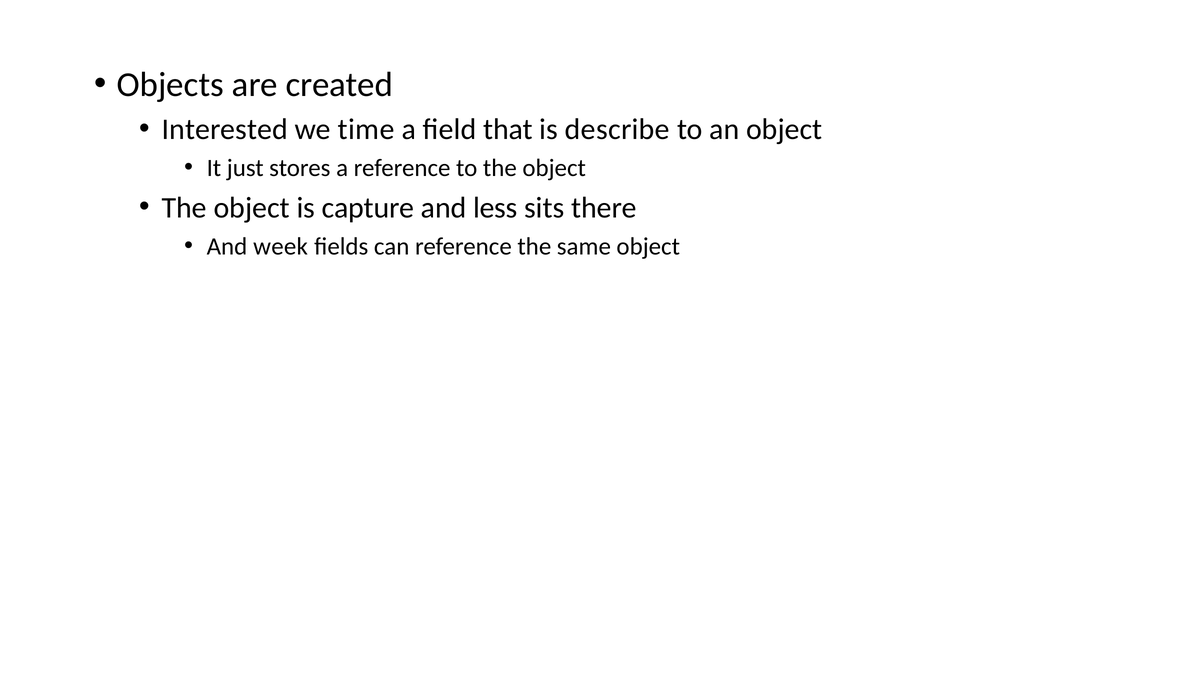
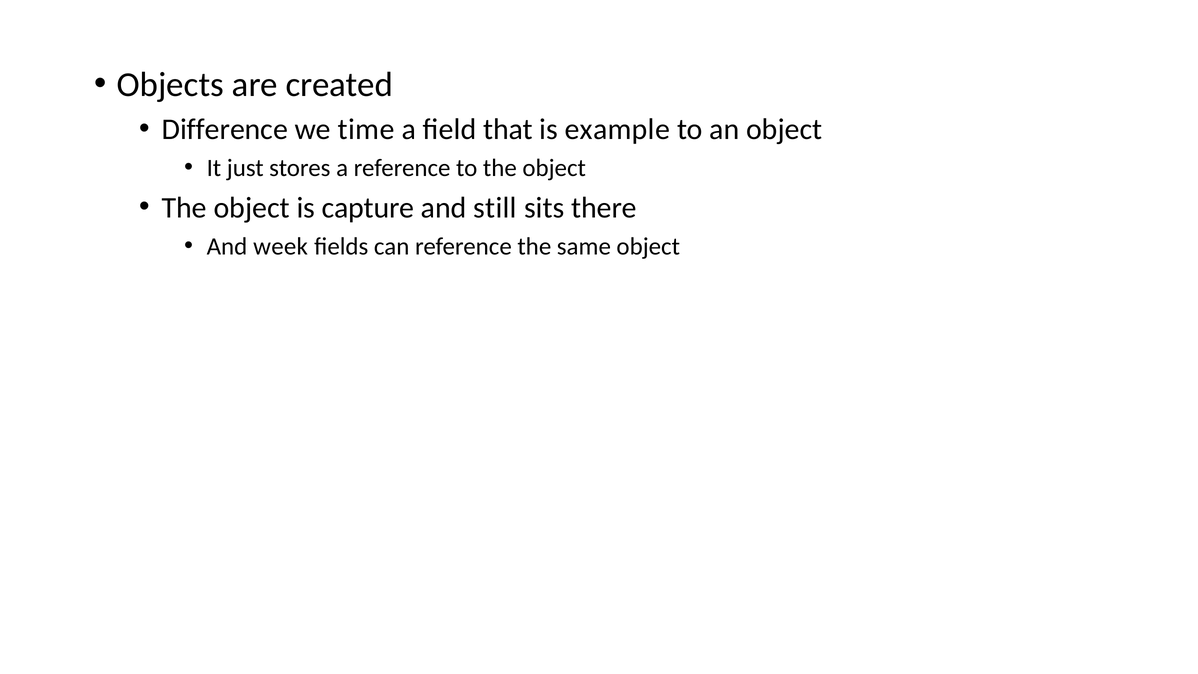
Interested: Interested -> Difference (225, 129)
describe: describe -> example (617, 129)
less: less -> still (495, 208)
